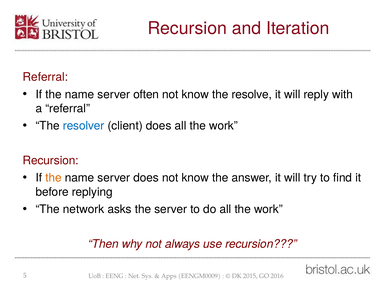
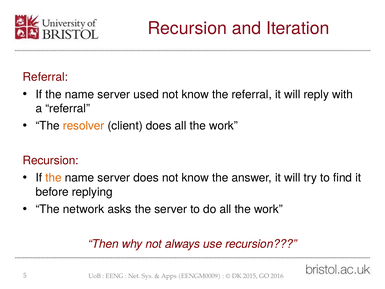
often: often -> used (146, 94)
the resolve: resolve -> referral (252, 94)
resolver colour: blue -> orange (84, 126)
